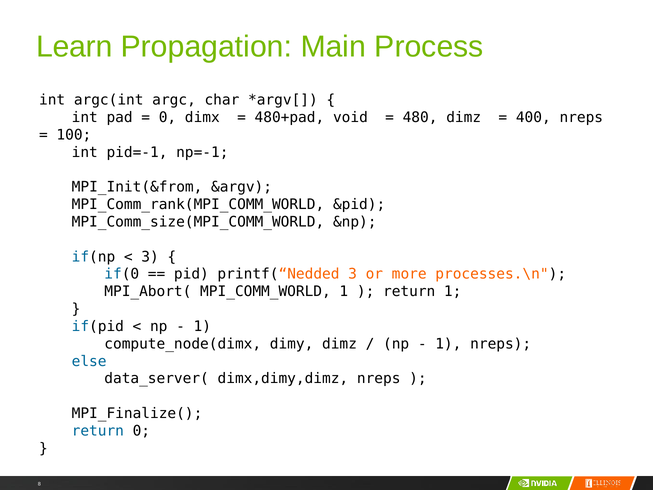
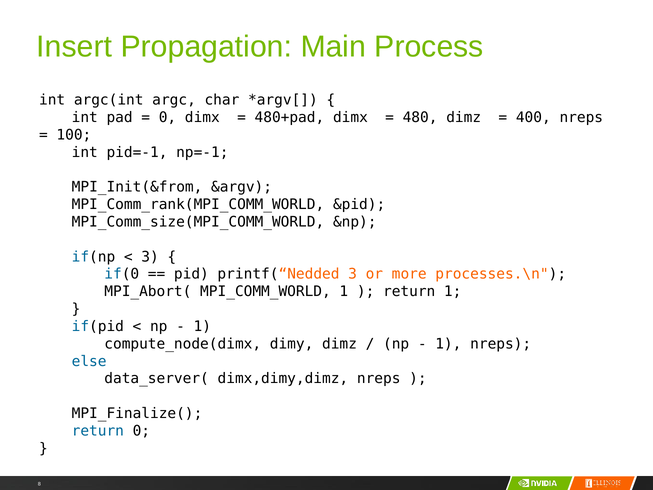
Learn: Learn -> Insert (74, 47)
480+pad void: void -> dimx (350, 117)
